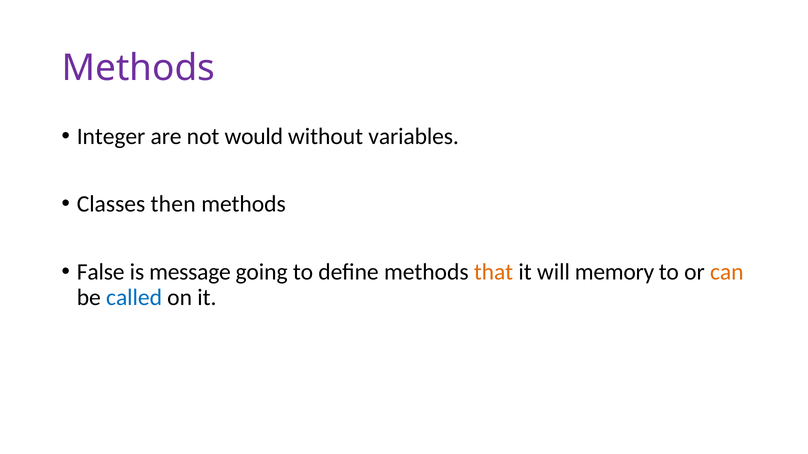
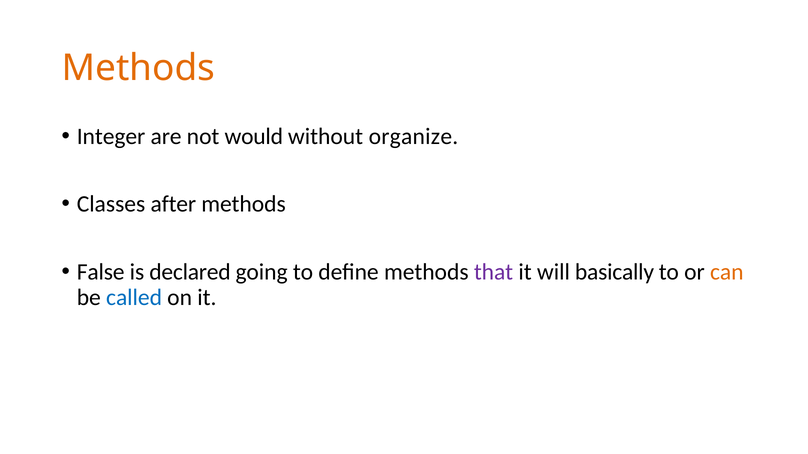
Methods colour: purple -> orange (138, 68)
variables: variables -> organize (413, 137)
then: then -> after (173, 204)
message: message -> declared (190, 272)
that colour: orange -> purple (493, 272)
memory: memory -> basically (615, 272)
